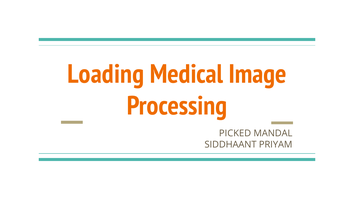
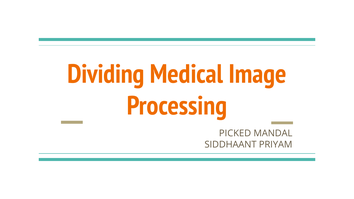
Loading: Loading -> Dividing (106, 74)
